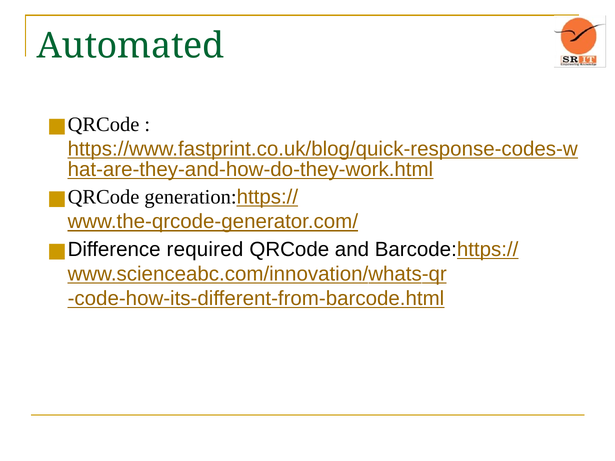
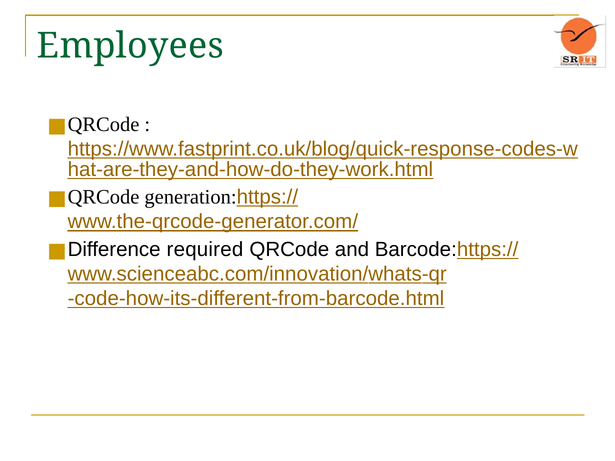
Automated: Automated -> Employees (130, 46)
